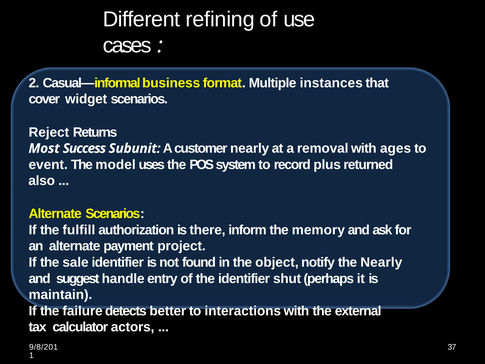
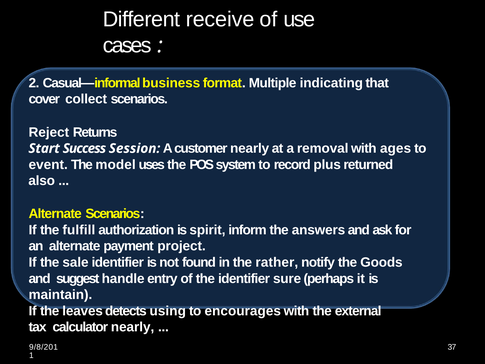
refining: refining -> receive (220, 20)
instances: instances -> indicating (331, 83)
widget: widget -> collect (86, 99)
Most: Most -> Start (44, 148)
Subunit: Subunit -> Session (135, 148)
there: there -> spirit (207, 230)
memory: memory -> answers (318, 230)
object: object -> rather (277, 262)
the Nearly: Nearly -> Goods (381, 262)
shut: shut -> sure (287, 278)
failure: failure -> leaves (83, 311)
better: better -> using (168, 311)
interactions: interactions -> encourages (243, 311)
calculator actors: actors -> nearly (133, 327)
